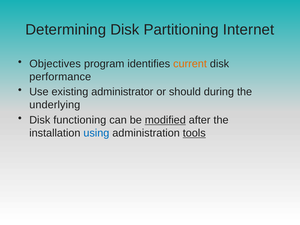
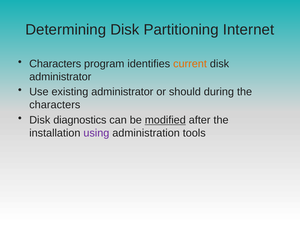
Objectives: Objectives -> Characters (55, 64)
performance: performance -> administrator (60, 77)
underlying: underlying -> characters (55, 105)
functioning: functioning -> diagnostics (80, 120)
using colour: blue -> purple (96, 133)
tools underline: present -> none (194, 133)
